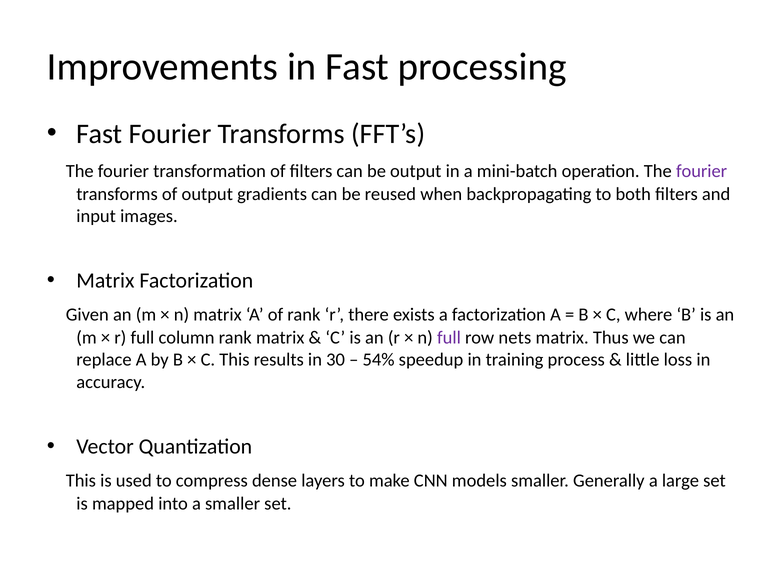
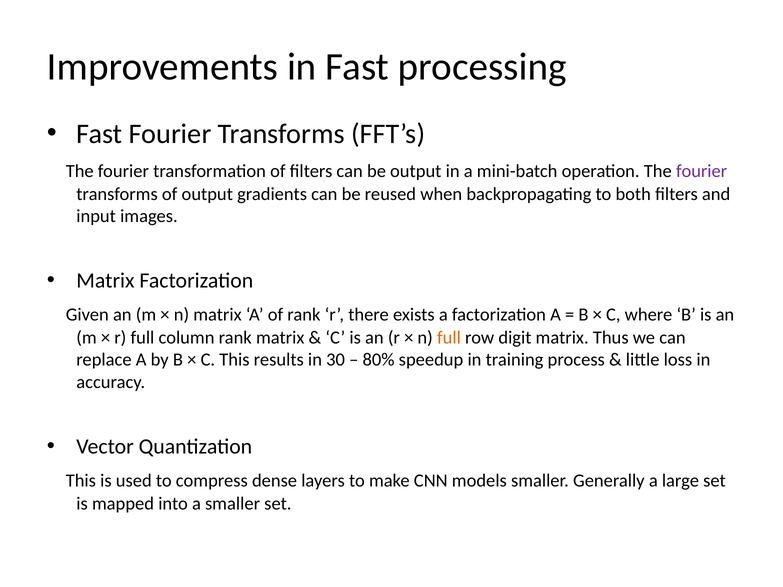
full colour: purple -> orange (449, 338)
nets: nets -> digit (515, 338)
54%: 54% -> 80% (379, 360)
